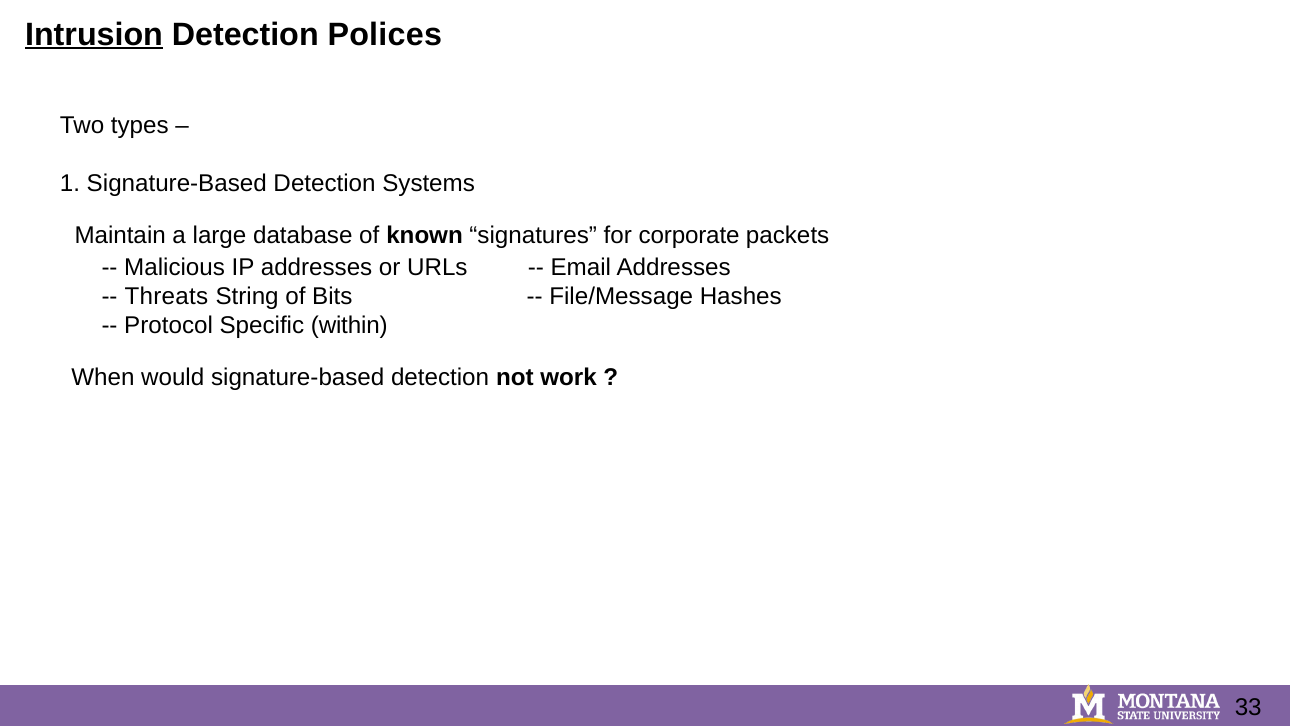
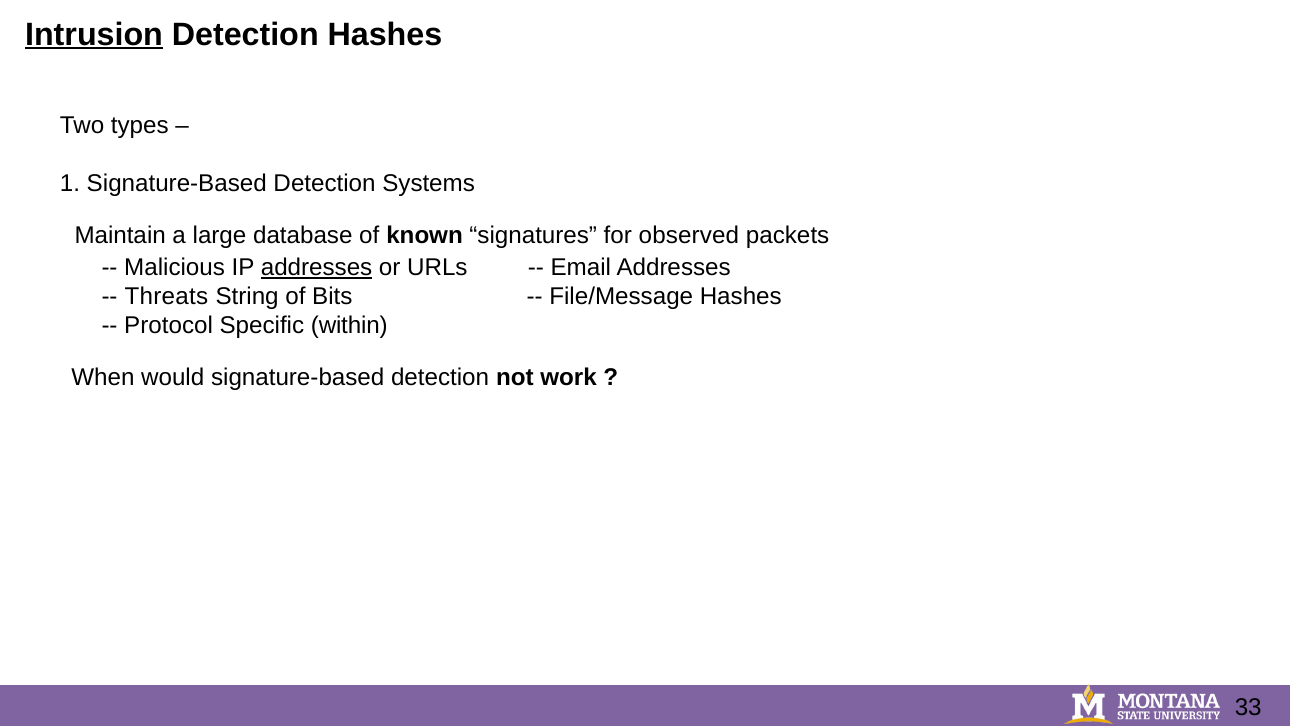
Detection Polices: Polices -> Hashes (385, 34)
corporate: corporate -> observed (689, 236)
addresses underline: none -> present (317, 267)
